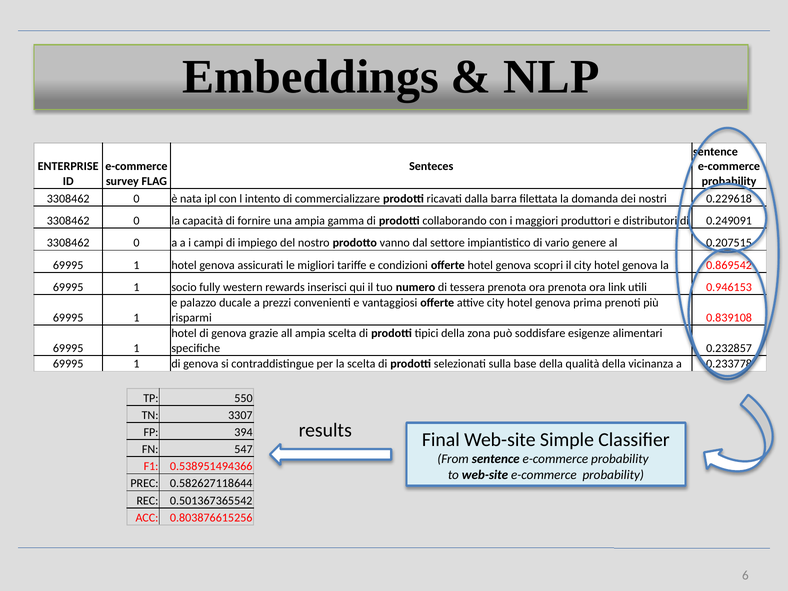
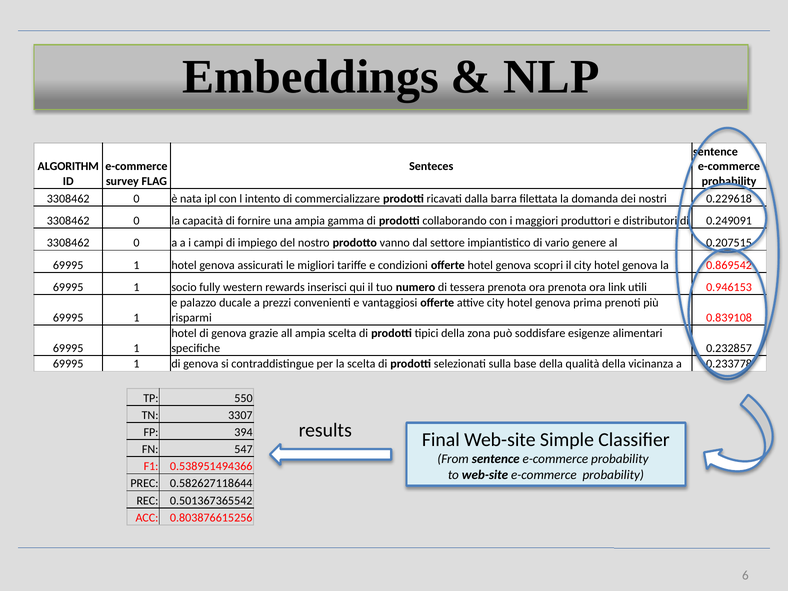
ENTERPRISE: ENTERPRISE -> ALGORITHM (68, 166)
